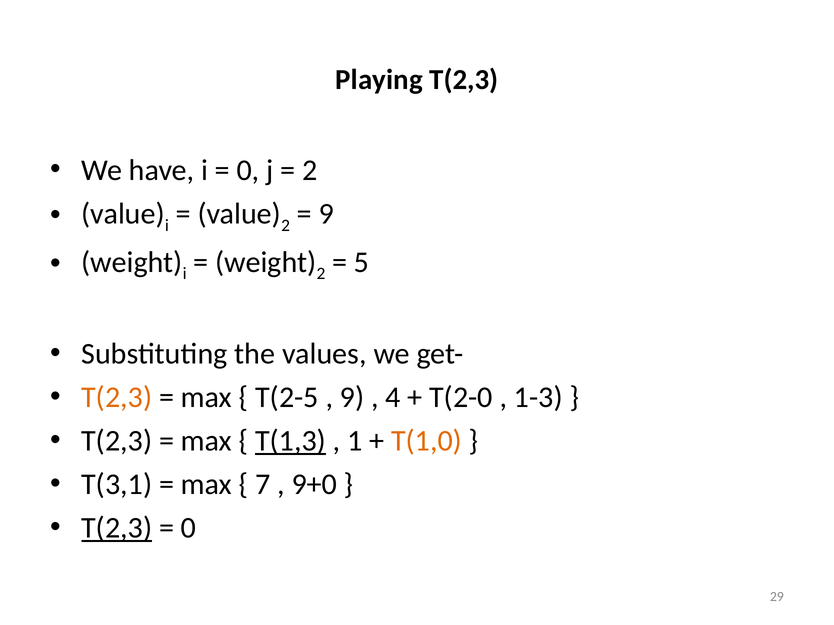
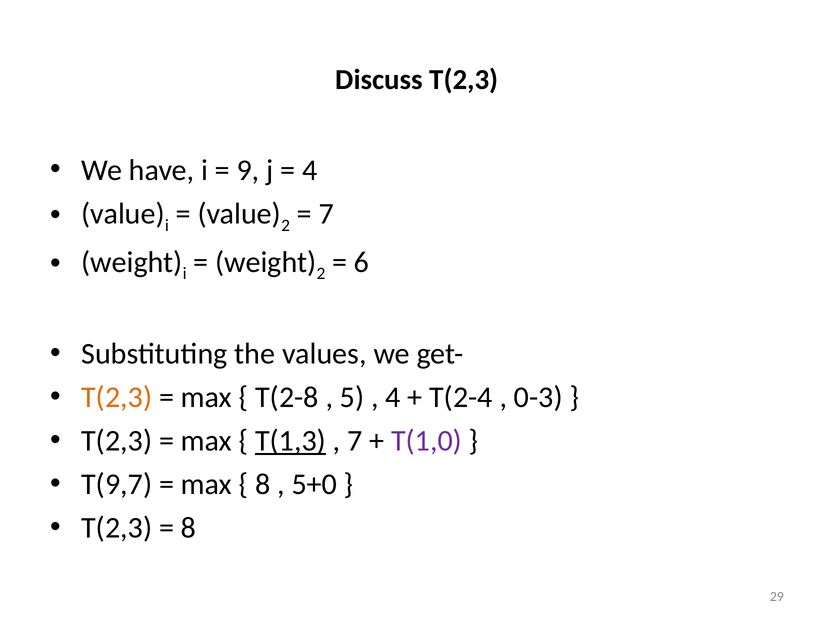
Playing: Playing -> Discuss (379, 80)
0: 0 -> 9 (248, 170)
2: 2 -> 4 (310, 170)
9: 9 -> 7 (326, 214)
5: 5 -> 6 (362, 262)
T(2-5: T(2-5 -> T(2-8 (287, 398)
9: 9 -> 5 (352, 398)
T(2-0: T(2-0 -> T(2-4 (461, 398)
1-3: 1-3 -> 0-3 (538, 398)
1: 1 -> 7 (355, 441)
T(1,0 colour: orange -> purple (427, 441)
T(3,1: T(3,1 -> T(9,7 (117, 485)
7: 7 -> 8 (263, 485)
9+0: 9+0 -> 5+0 (314, 485)
T(2,3 underline: present -> none (117, 528)
0: 0 -> 8 (188, 528)
